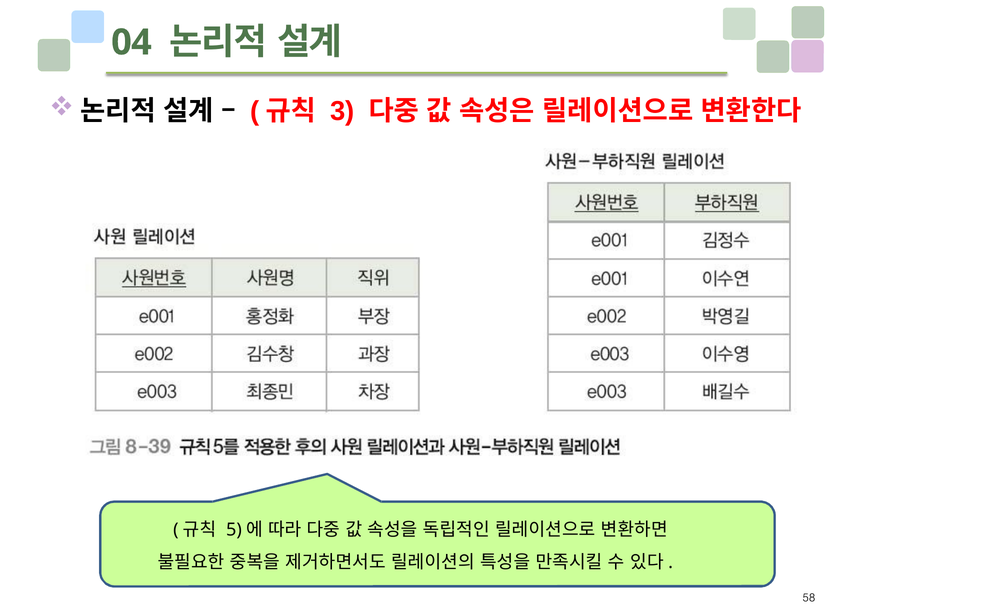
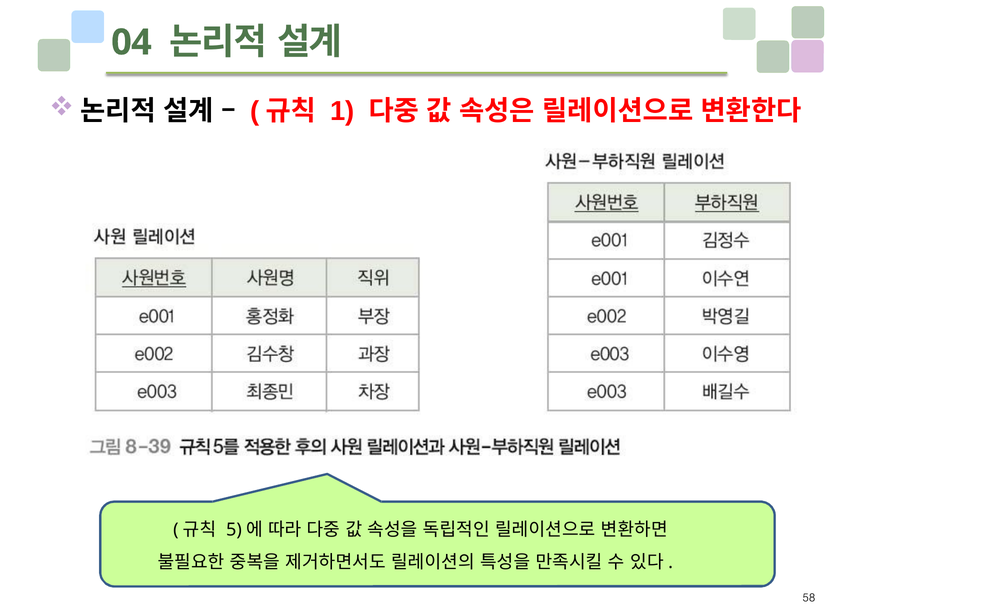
3: 3 -> 1 (342, 111)
